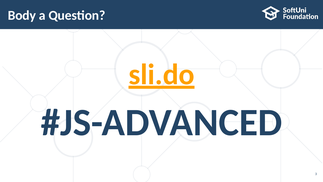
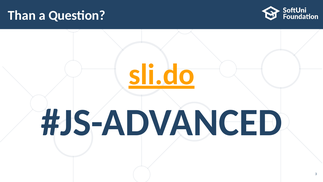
Body: Body -> Than (22, 15)
